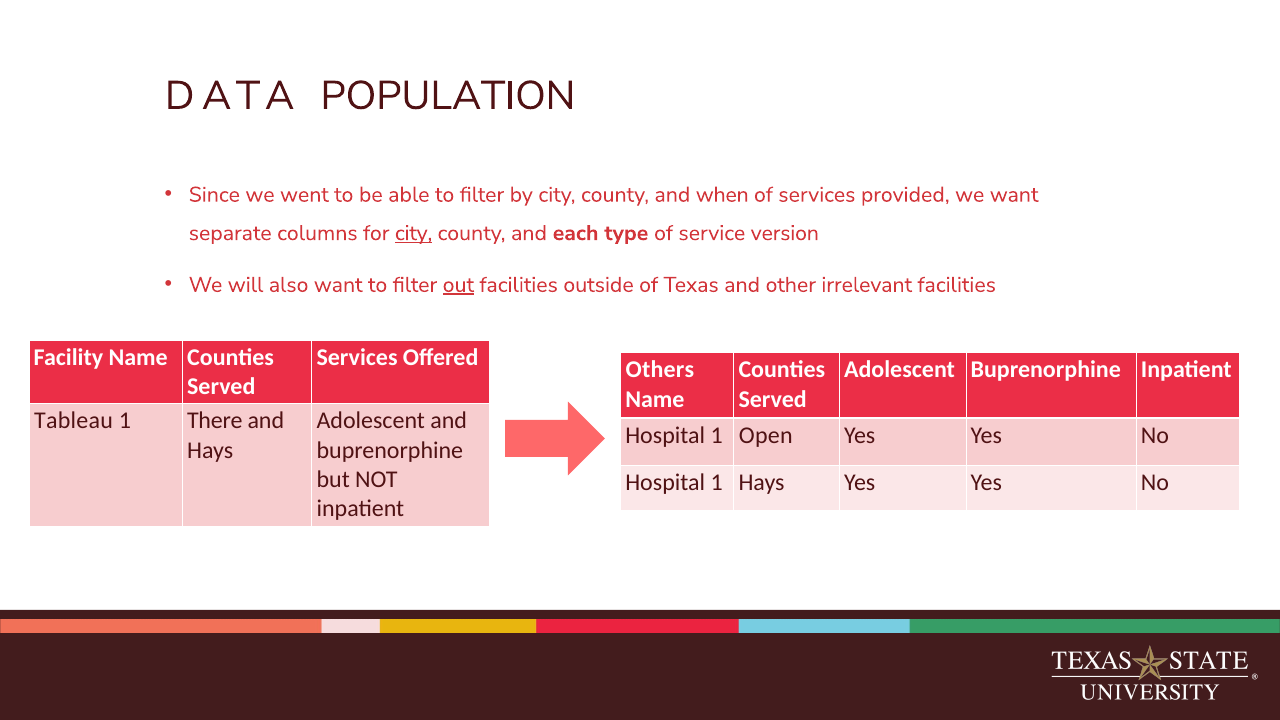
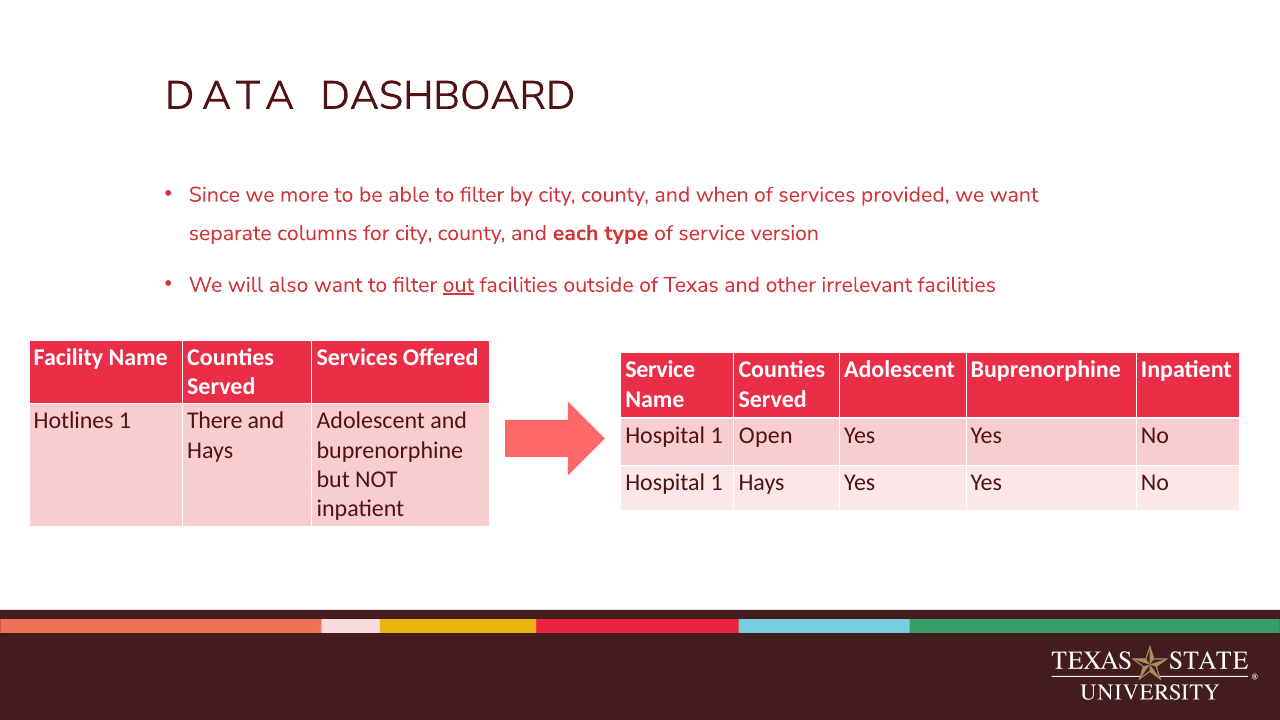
POPULATION: POPULATION -> DASHBOARD (448, 96)
went: went -> more (304, 195)
city underline: present -> none (414, 233)
Others: Others -> Service (660, 370)
Tableau: Tableau -> Hotlines (74, 421)
